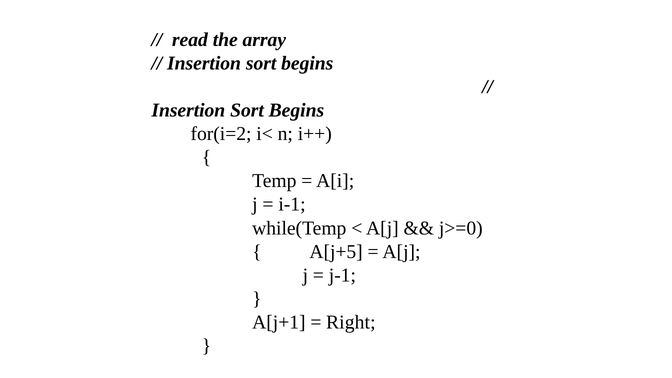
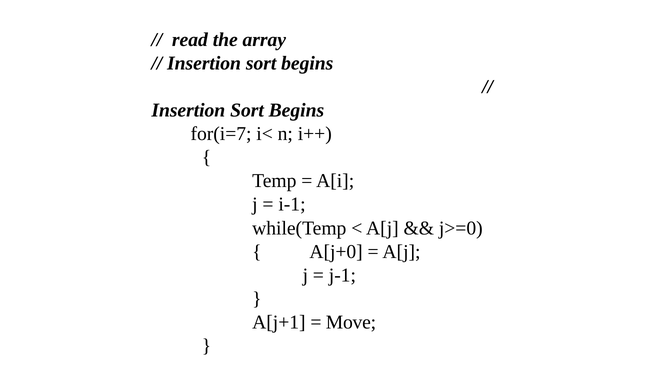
for(i=2: for(i=2 -> for(i=7 (221, 134)
A[j+5: A[j+5 -> A[j+0 (336, 252)
Right: Right -> Move (351, 322)
